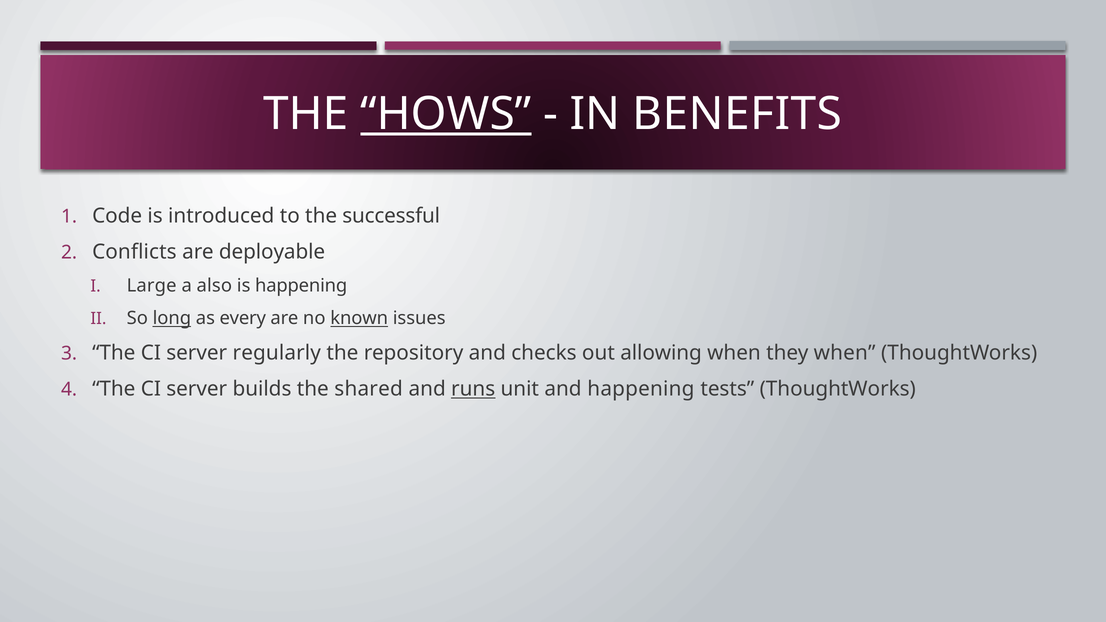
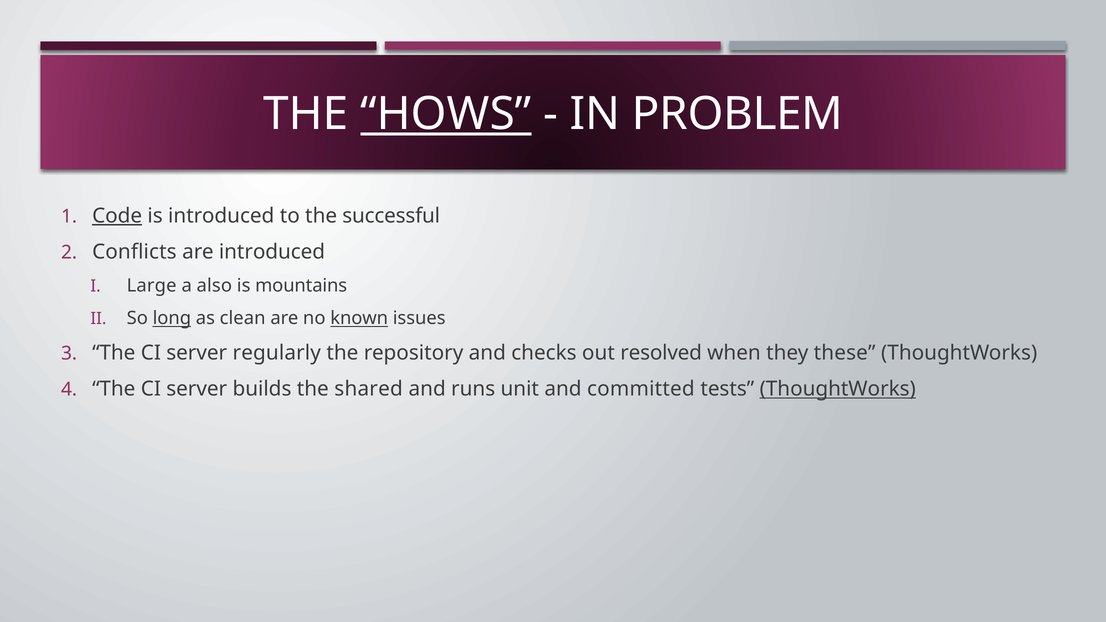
BENEFITS: BENEFITS -> PROBLEM (738, 114)
Code underline: none -> present (117, 216)
are deployable: deployable -> introduced (272, 252)
is happening: happening -> mountains (301, 286)
every: every -> clean (243, 318)
allowing: allowing -> resolved (661, 353)
they when: when -> these (845, 353)
runs underline: present -> none (473, 389)
and happening: happening -> committed (641, 389)
ThoughtWorks underline: none -> present (838, 389)
